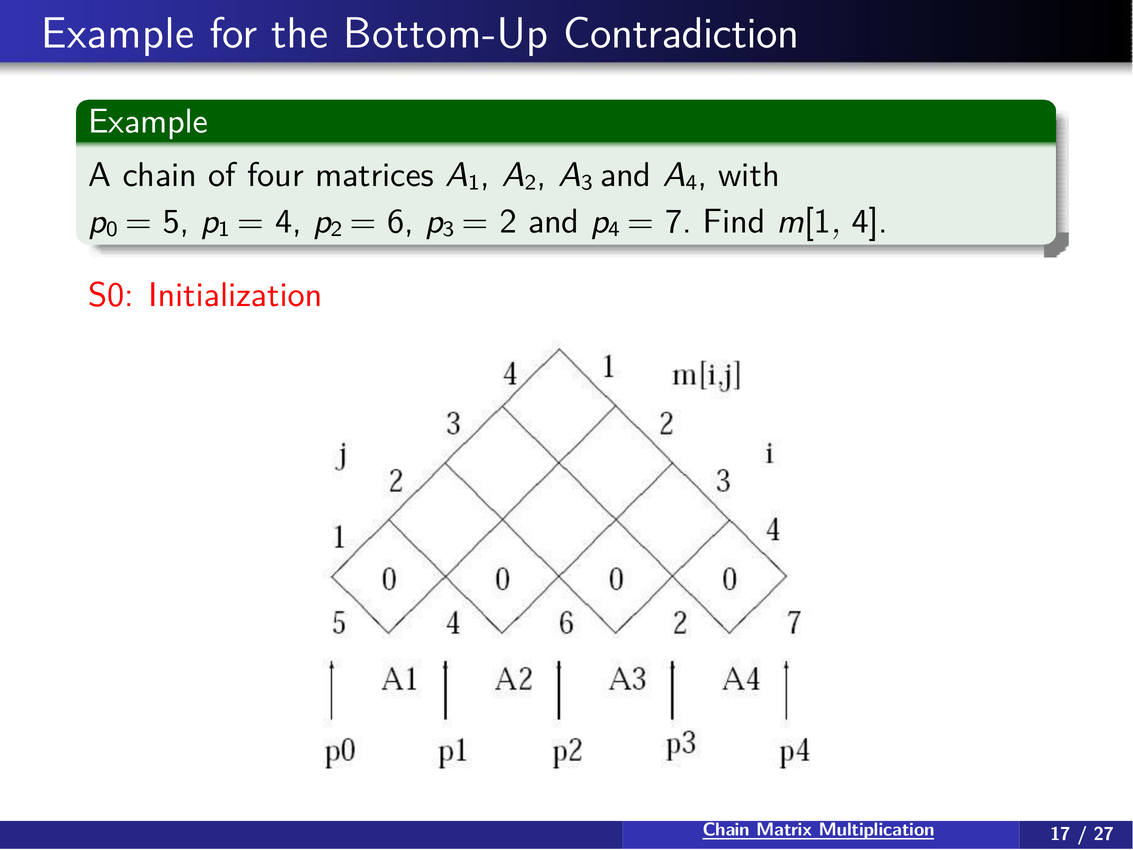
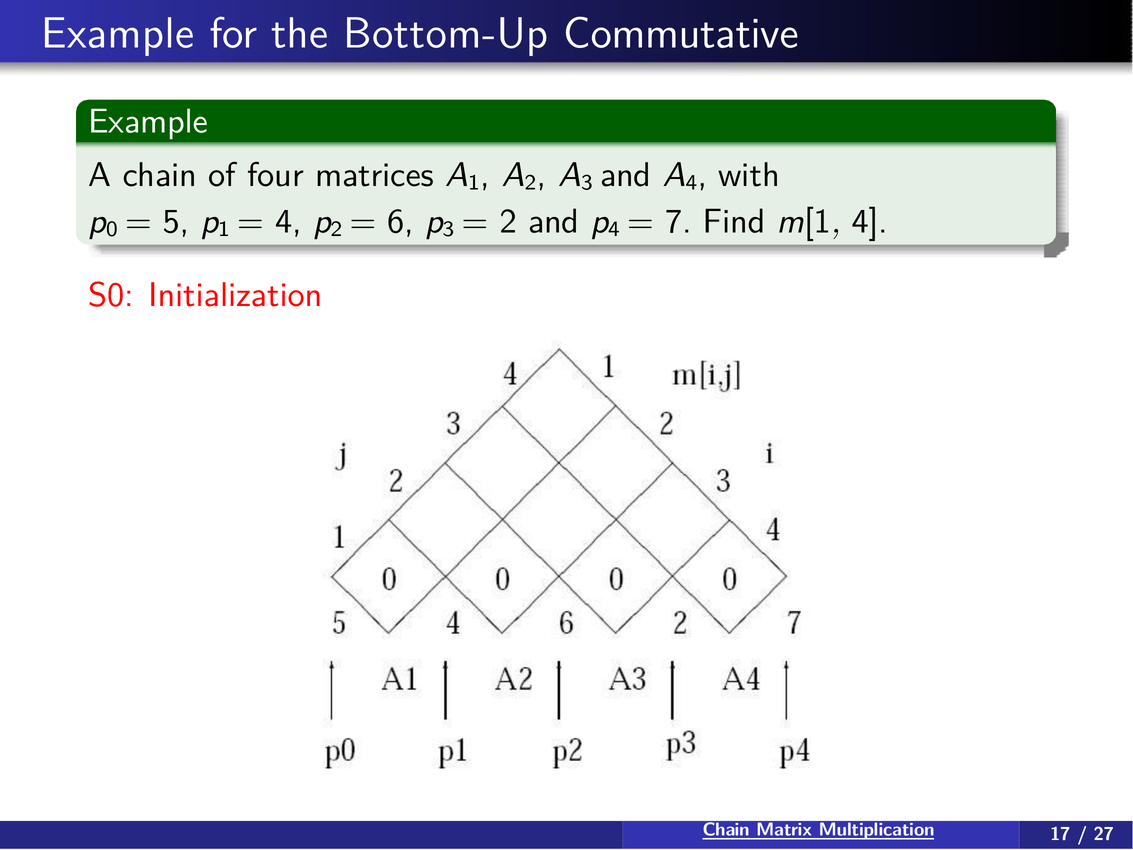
Contradiction: Contradiction -> Commutative (681, 34)
